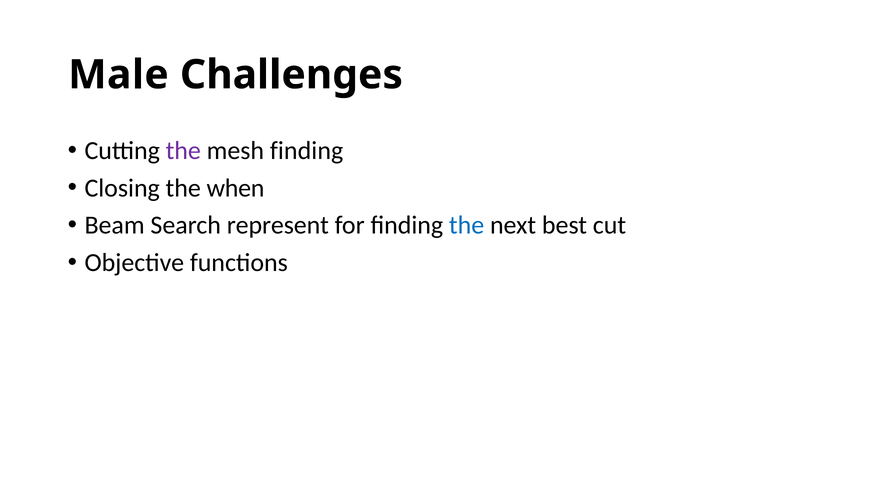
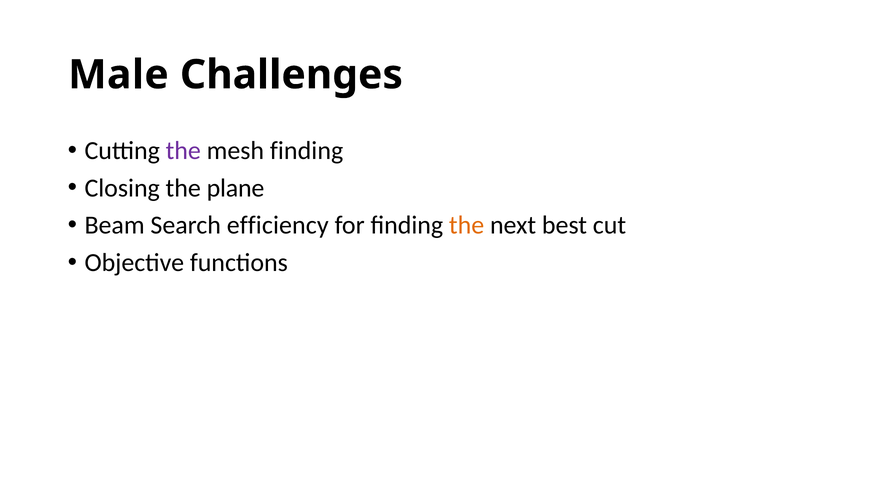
when: when -> plane (236, 188)
represent: represent -> efficiency (278, 225)
the colour: blue -> orange (467, 225)
